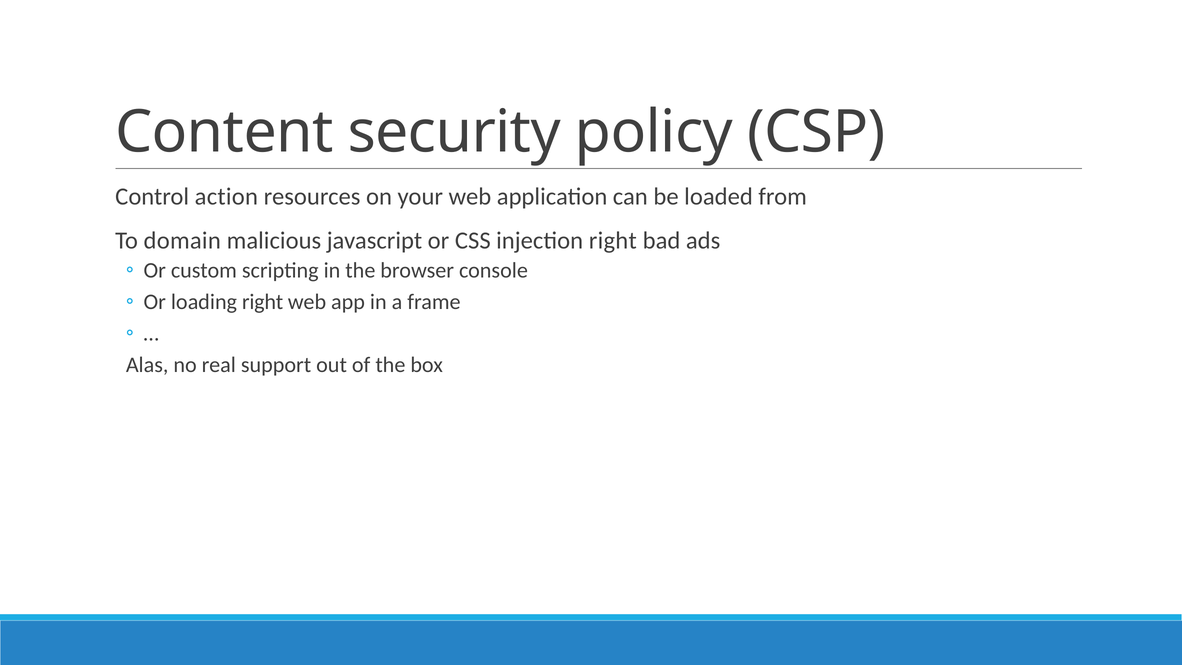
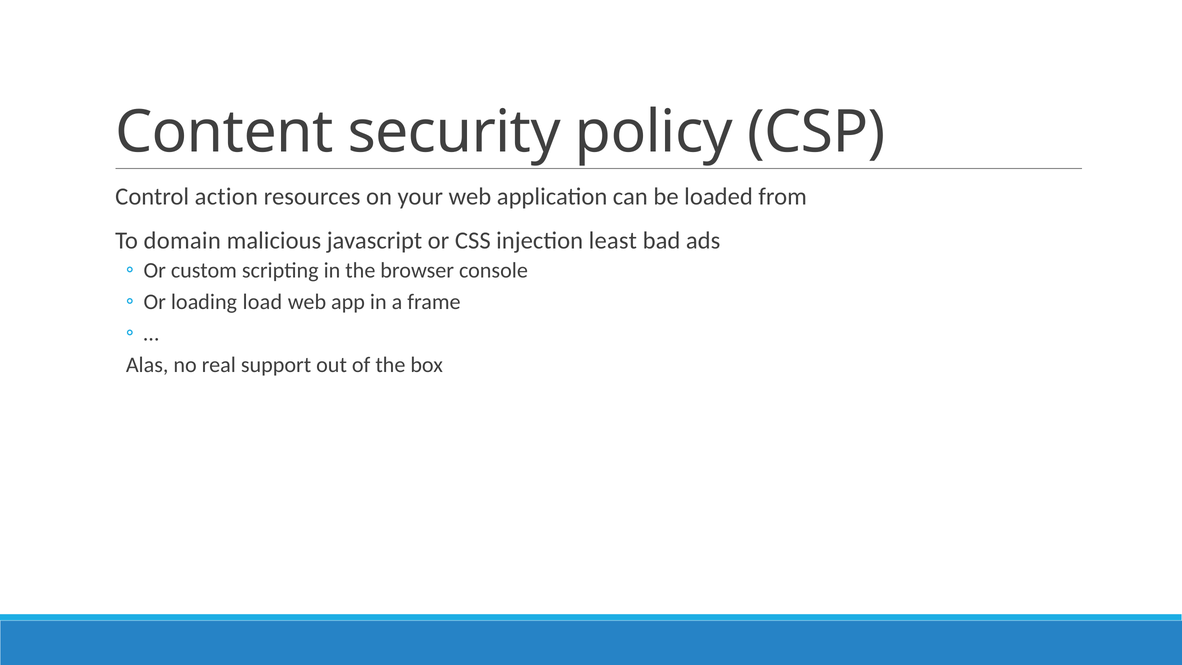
injection right: right -> least (613, 240)
loading right: right -> load (262, 302)
